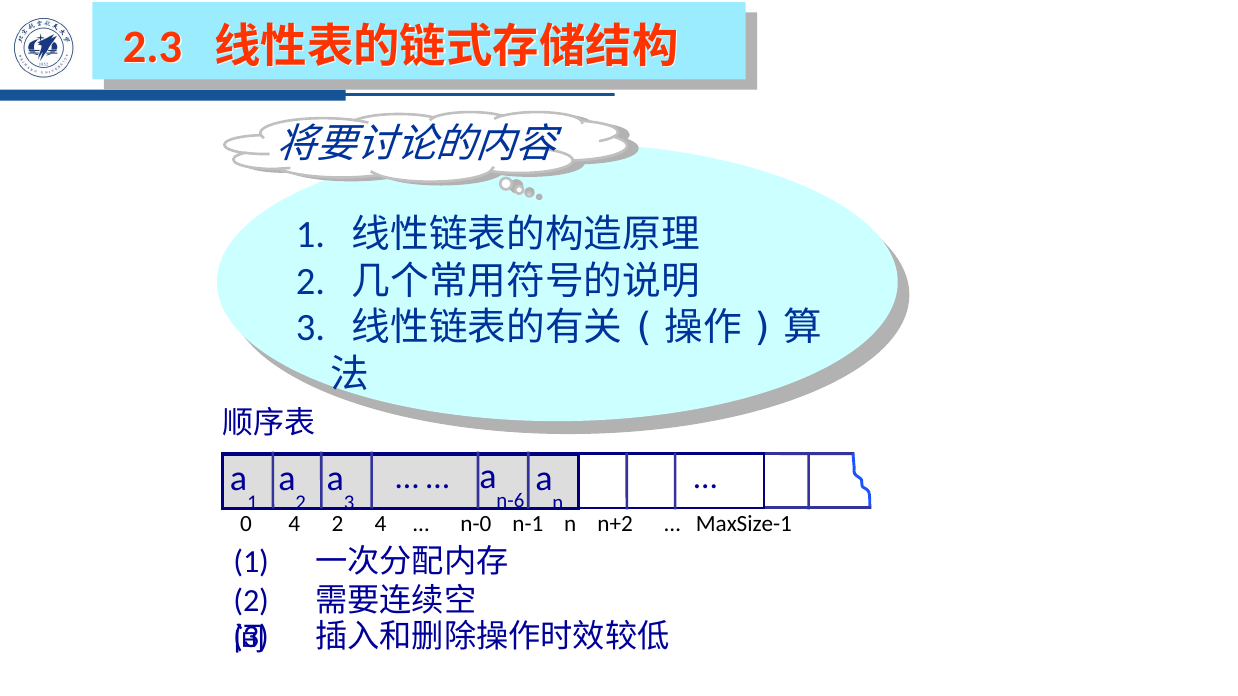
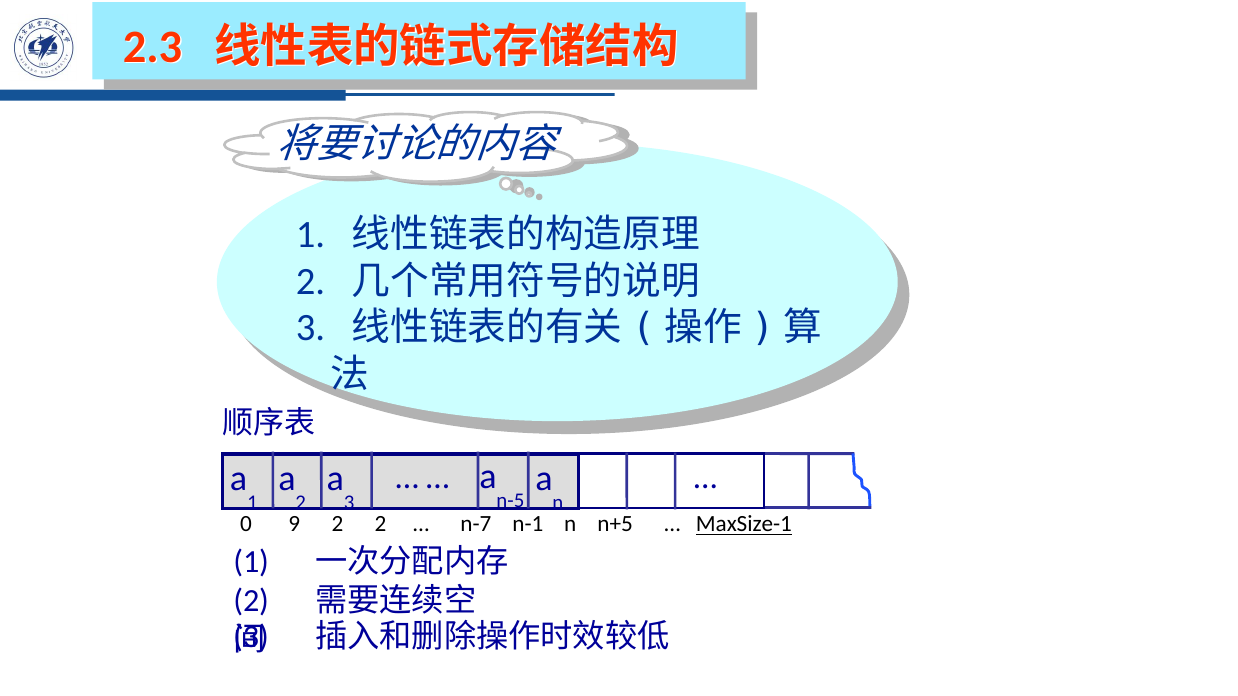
n-6: n-6 -> n-5 (510, 501)
0 4: 4 -> 9 (294, 525)
2 4: 4 -> 2 (381, 525)
n-0: n-0 -> n-7 (476, 525)
n+2: n+2 -> n+5 (615, 525)
MaxSize-1 underline: none -> present (744, 525)
